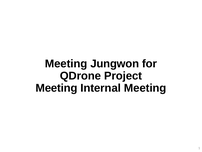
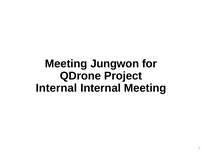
Meeting: Meeting -> Internal (56, 88)
